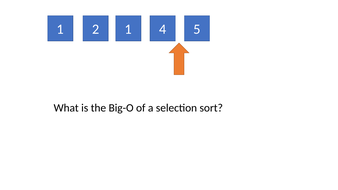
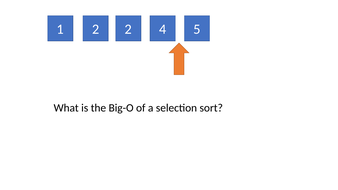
2 1: 1 -> 2 (128, 29)
